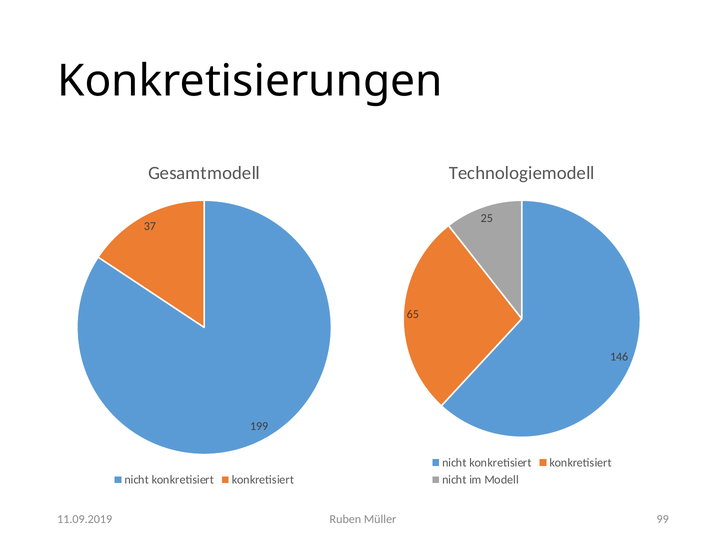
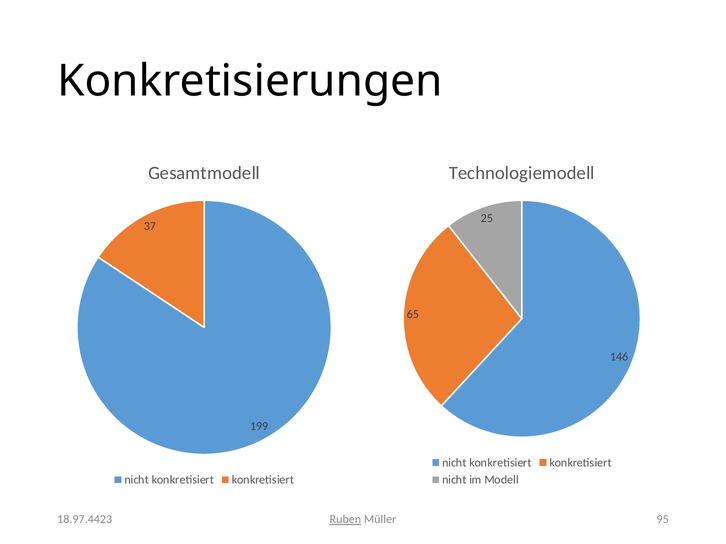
Ruben underline: none -> present (345, 520)
99: 99 -> 95 (663, 520)
11.09.2019: 11.09.2019 -> 18.97.4423 (85, 520)
